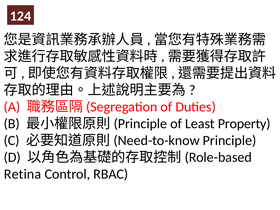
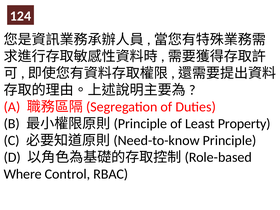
Retina: Retina -> Where (23, 174)
